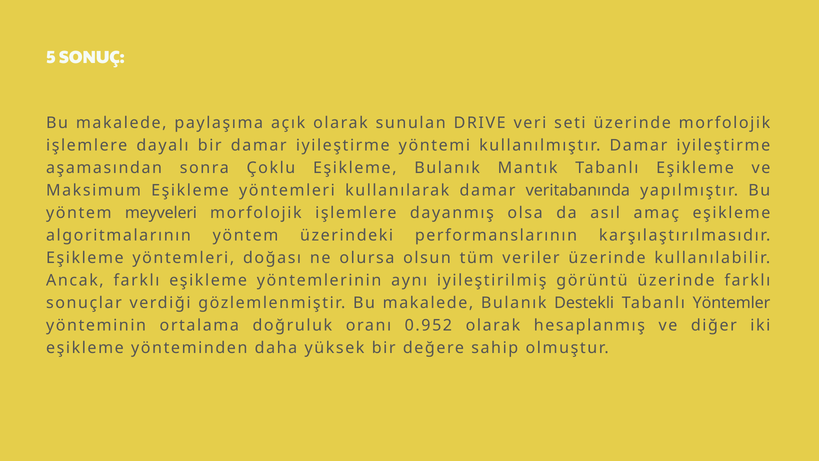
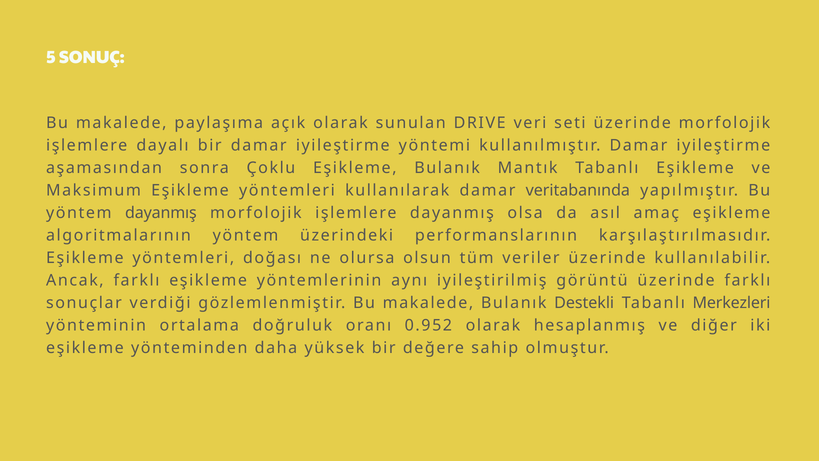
yöntem meyveleri: meyveleri -> dayanmış (161, 213)
Yöntemler: Yöntemler -> Merkezleri (732, 303)
